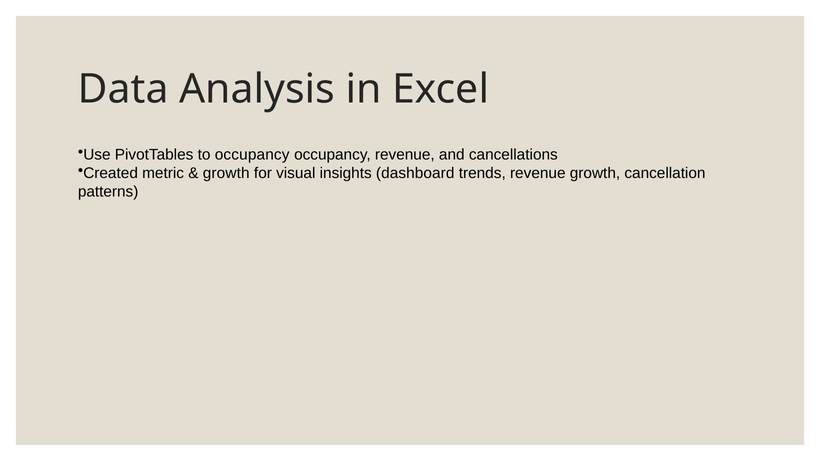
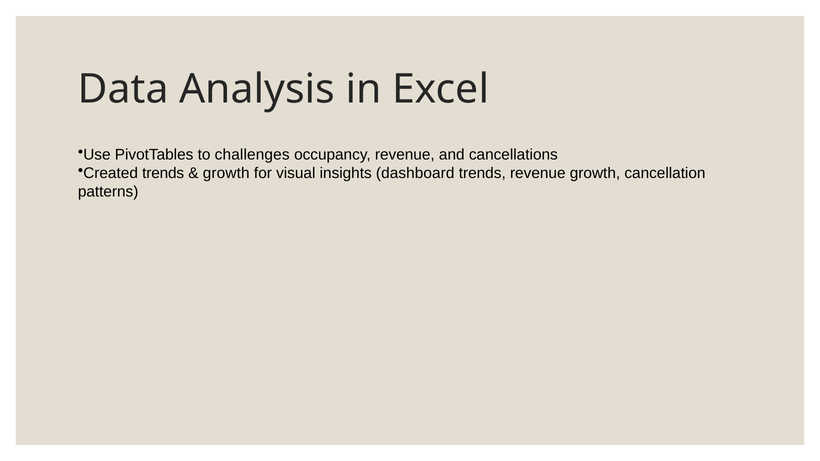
to occupancy: occupancy -> challenges (252, 155)
Created metric: metric -> trends (163, 173)
